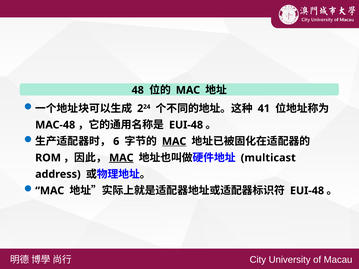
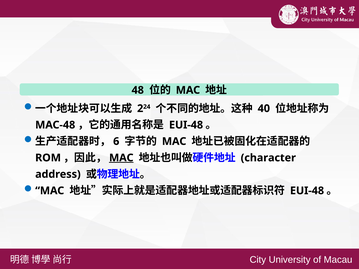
41: 41 -> 40 (264, 109)
MAC underline: present -> none (174, 141)
multicast: multicast -> character (268, 158)
